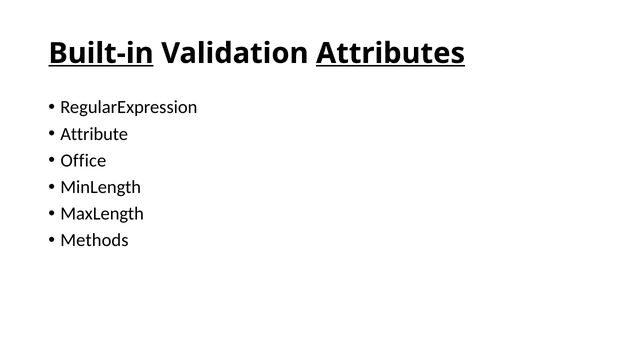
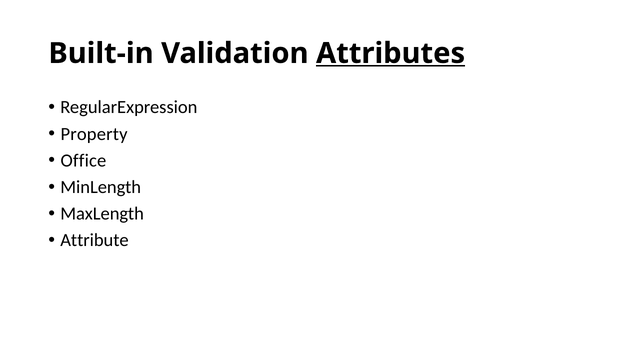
Built-in underline: present -> none (101, 53)
Attribute: Attribute -> Property (94, 134)
Methods: Methods -> Attribute (94, 240)
